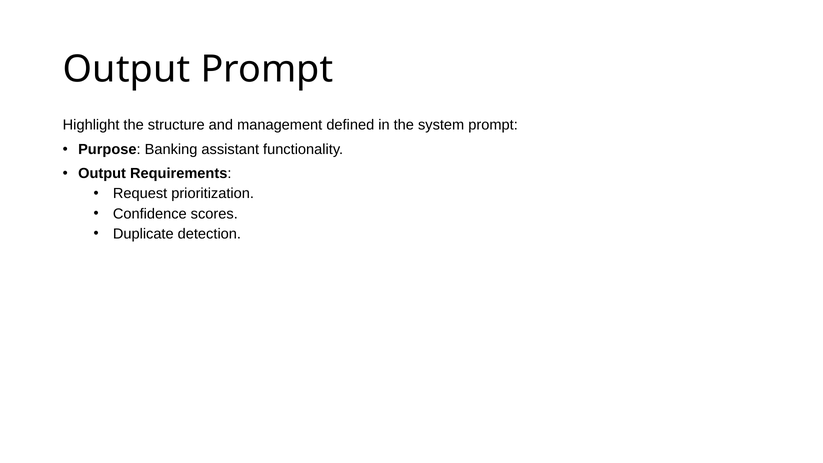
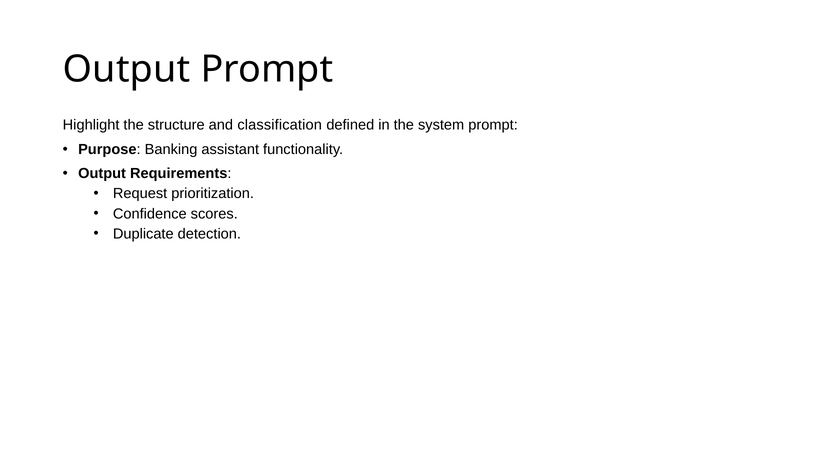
management: management -> classification (280, 125)
